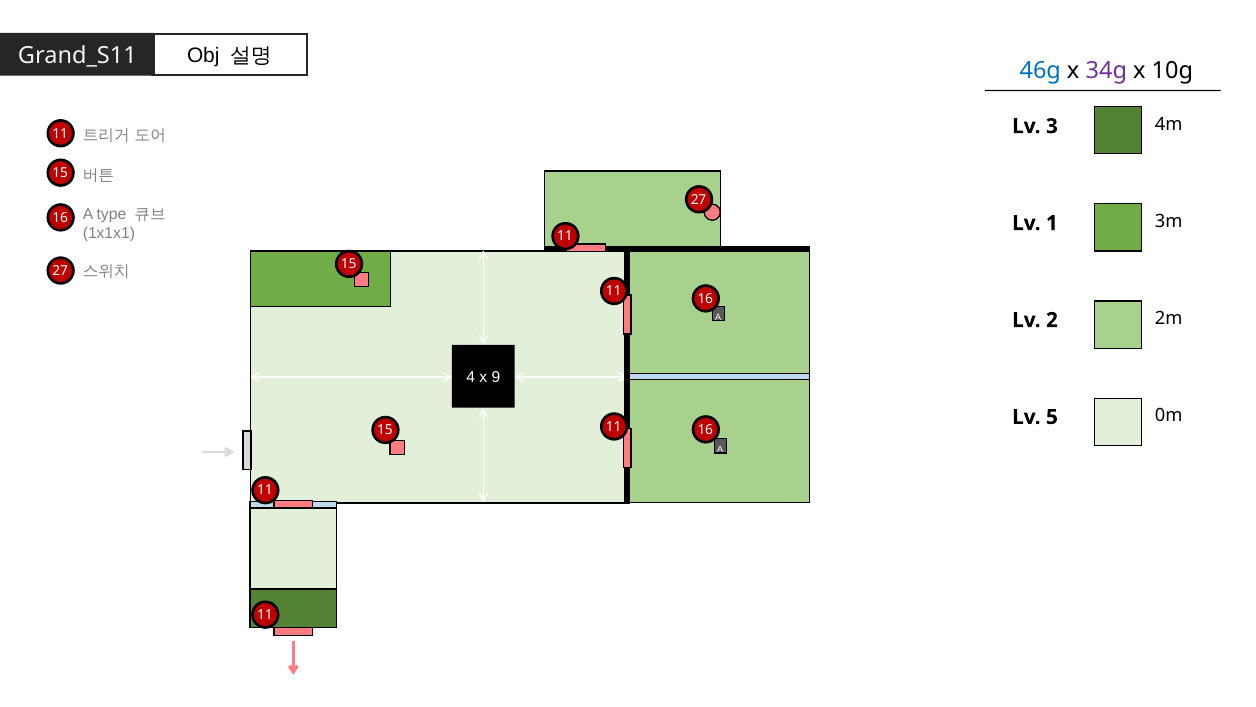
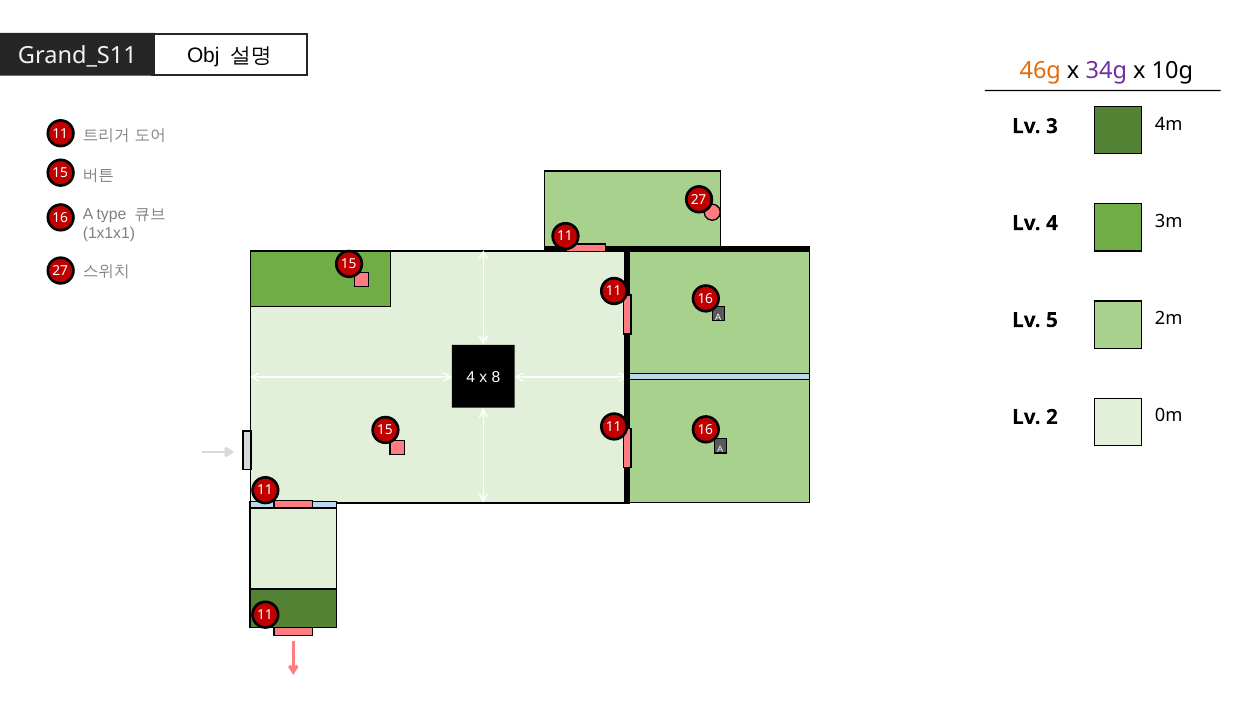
46g colour: blue -> orange (1040, 71)
Lv 1: 1 -> 4 (1052, 223)
2: 2 -> 5 (1052, 320)
9: 9 -> 8 (496, 377)
5: 5 -> 2 (1052, 417)
